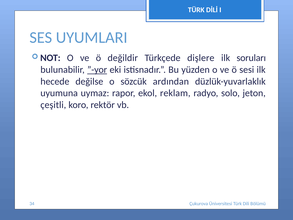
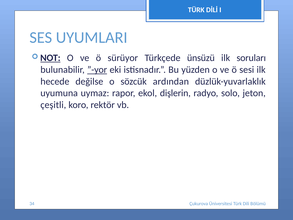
NOT underline: none -> present (50, 58)
değildir: değildir -> sürüyor (123, 58)
dişlere: dişlere -> ünsüzü (201, 58)
reklam: reklam -> dişlerin (175, 93)
